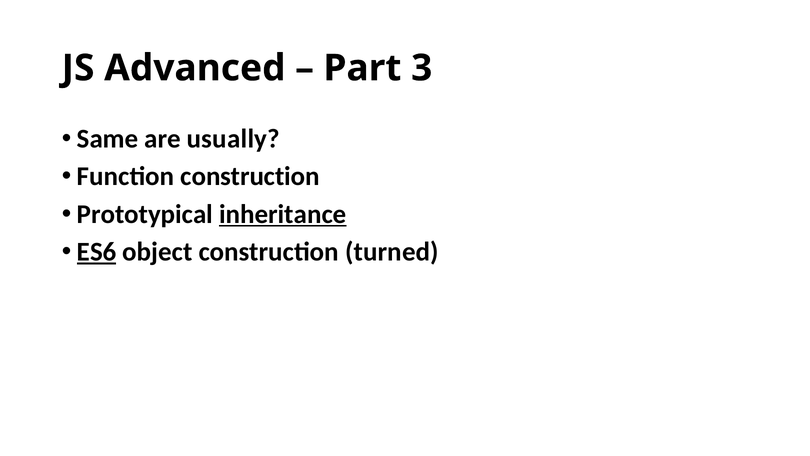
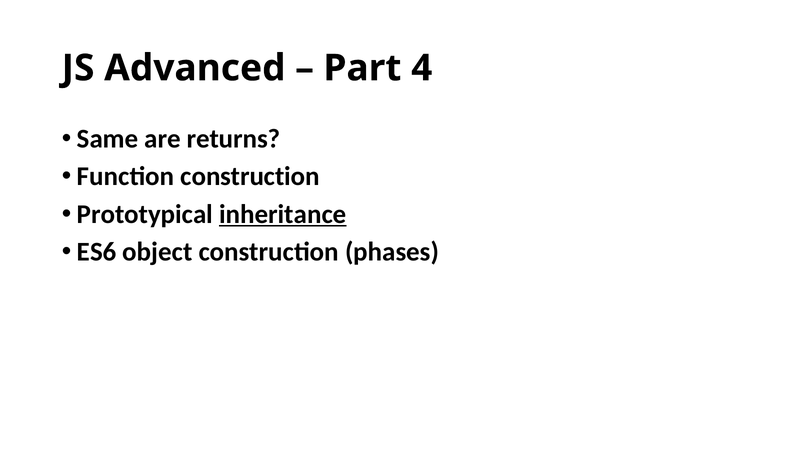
3: 3 -> 4 (422, 68)
usually: usually -> returns (234, 139)
ES6 underline: present -> none (97, 252)
turned: turned -> phases (392, 252)
